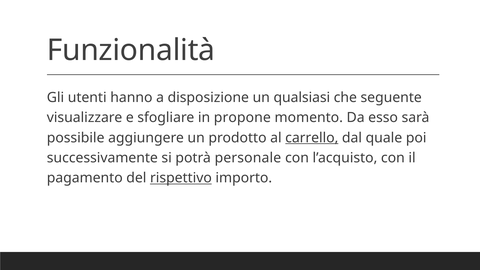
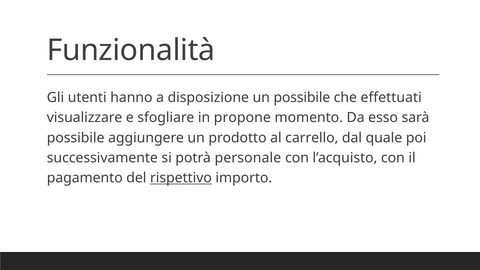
un qualsiasi: qualsiasi -> possibile (302, 97)
seguente: seguente -> effettuati (391, 97)
carrello underline: present -> none (312, 138)
